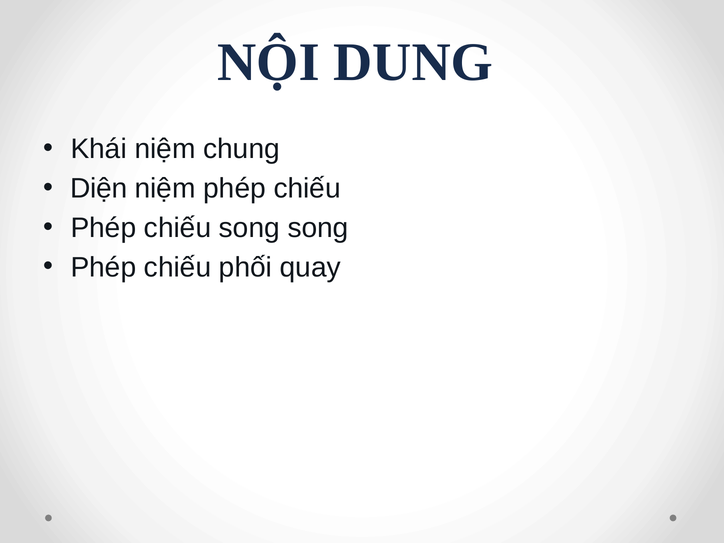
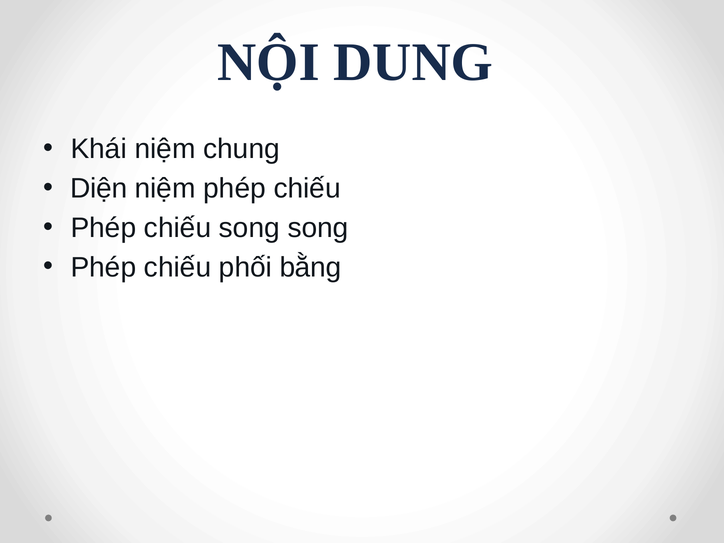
quay: quay -> bằng (310, 267)
